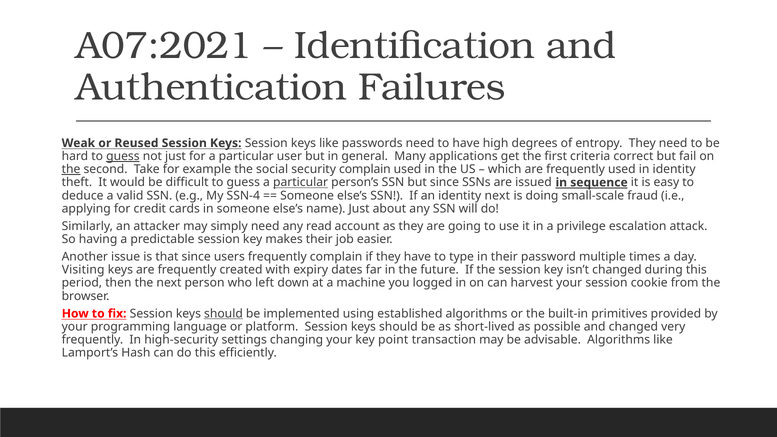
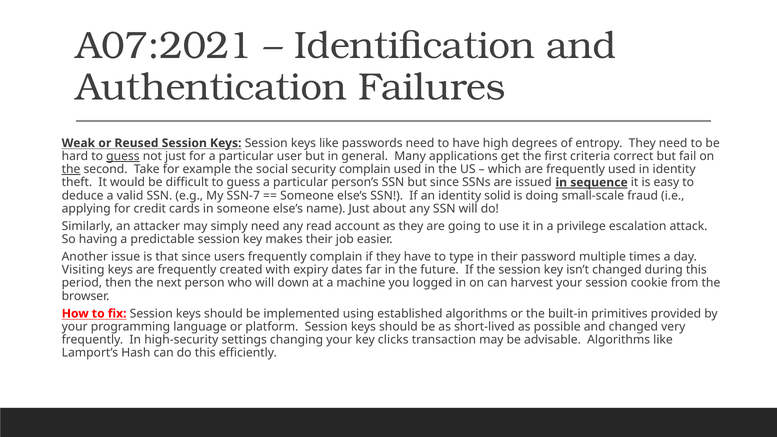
particular underline: present -> none (301, 182)
SSN-4: SSN-4 -> SSN-7 (243, 196)
identity next: next -> solid (497, 196)
who left: left -> will (265, 283)
should underline: present -> none (223, 314)
point: point -> clicks (393, 340)
